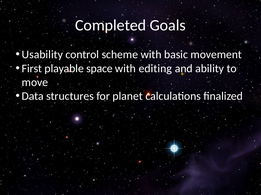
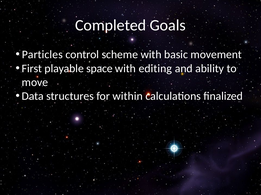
Usability: Usability -> Particles (42, 55)
planet: planet -> within (128, 97)
